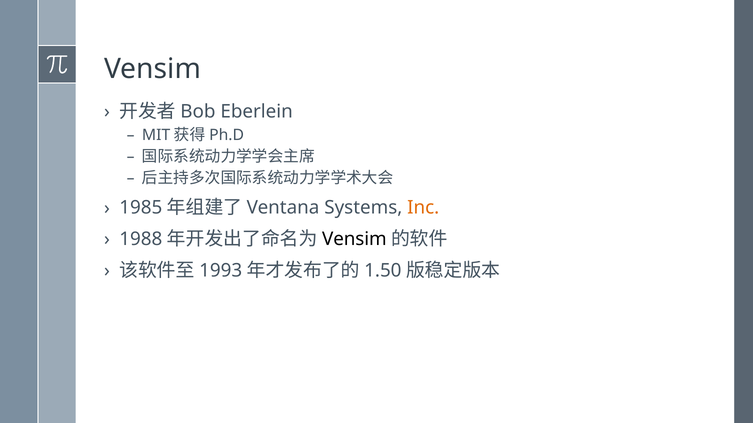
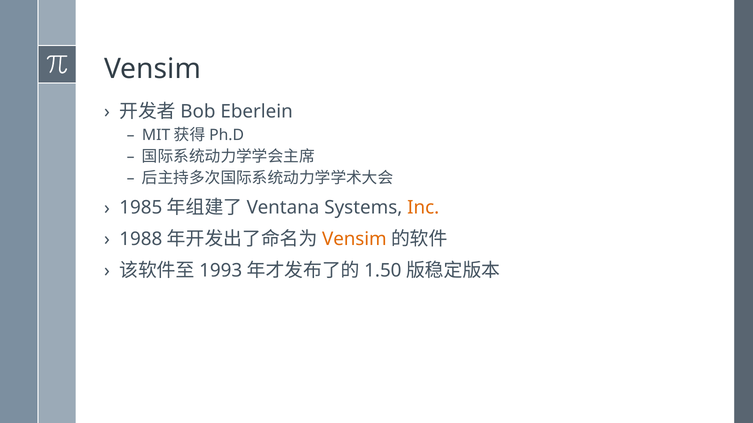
Vensim colour: black -> orange (354, 239)
